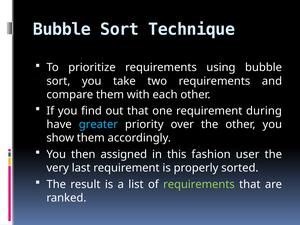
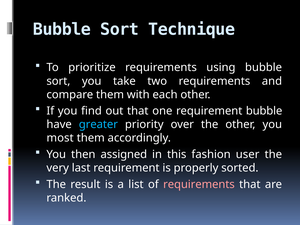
requirement during: during -> bubble (264, 111)
show: show -> most (60, 138)
requirements colour: light green -> pink (199, 184)
